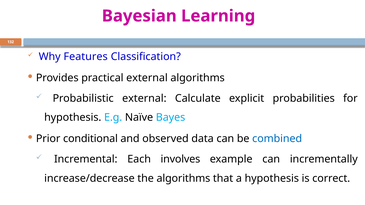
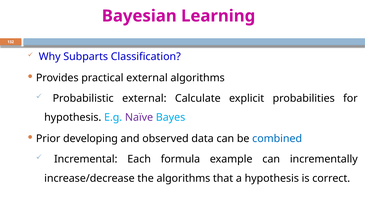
Features: Features -> Subparts (86, 57)
Naïve colour: black -> purple (139, 118)
conditional: conditional -> developing (90, 139)
involves: involves -> formula (180, 159)
